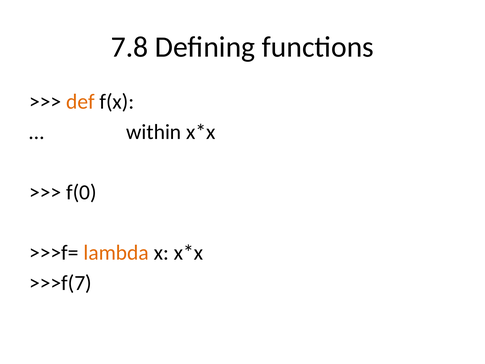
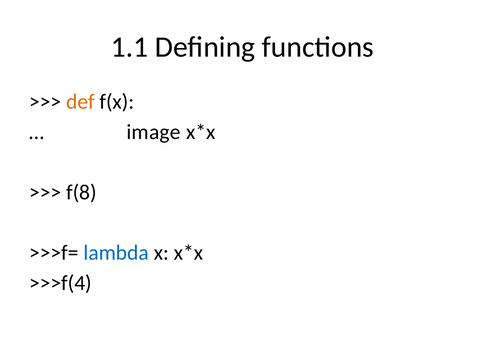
7.8: 7.8 -> 1.1 (130, 47)
within: within -> image (154, 132)
f(0: f(0 -> f(8 (81, 192)
lambda colour: orange -> blue (116, 253)
>>>f(7: >>>f(7 -> >>>f(4 (60, 283)
